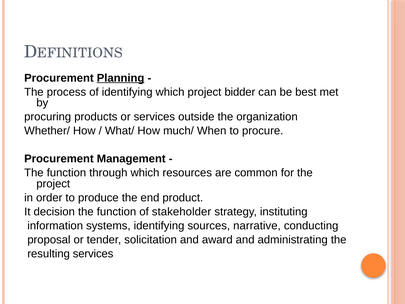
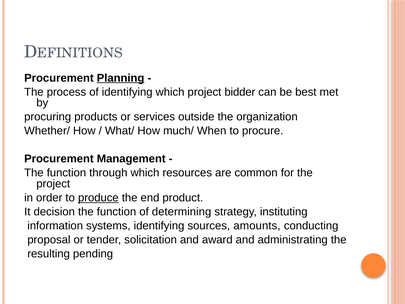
produce underline: none -> present (98, 198)
stakeholder: stakeholder -> determining (182, 212)
narrative: narrative -> amounts (257, 225)
resulting services: services -> pending (93, 253)
